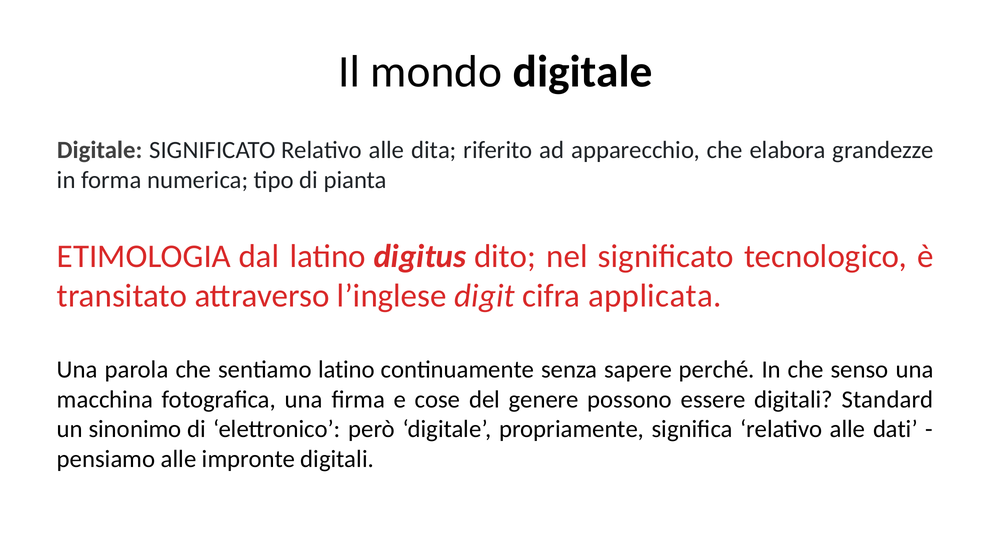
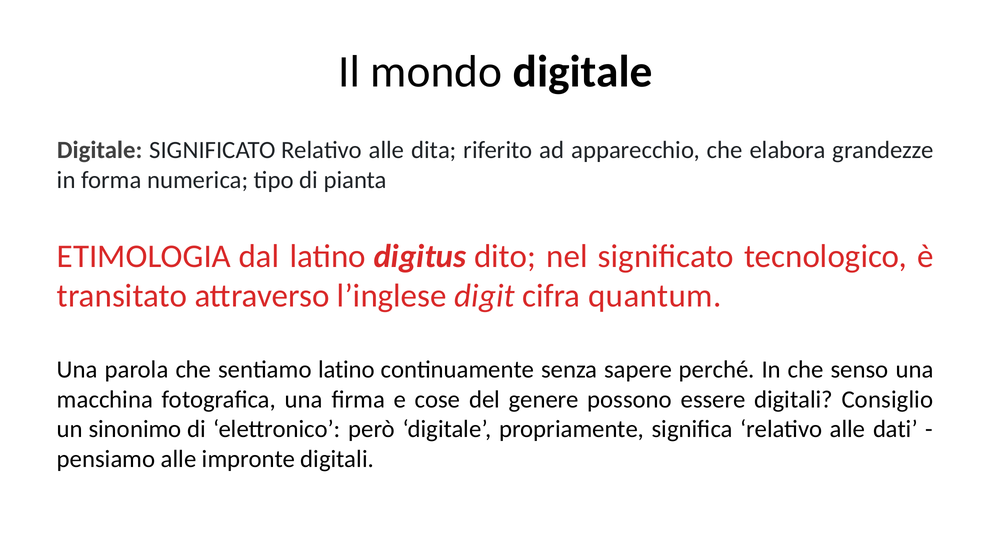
applicata: applicata -> quantum (655, 296)
Standard: Standard -> Consiglio (887, 400)
